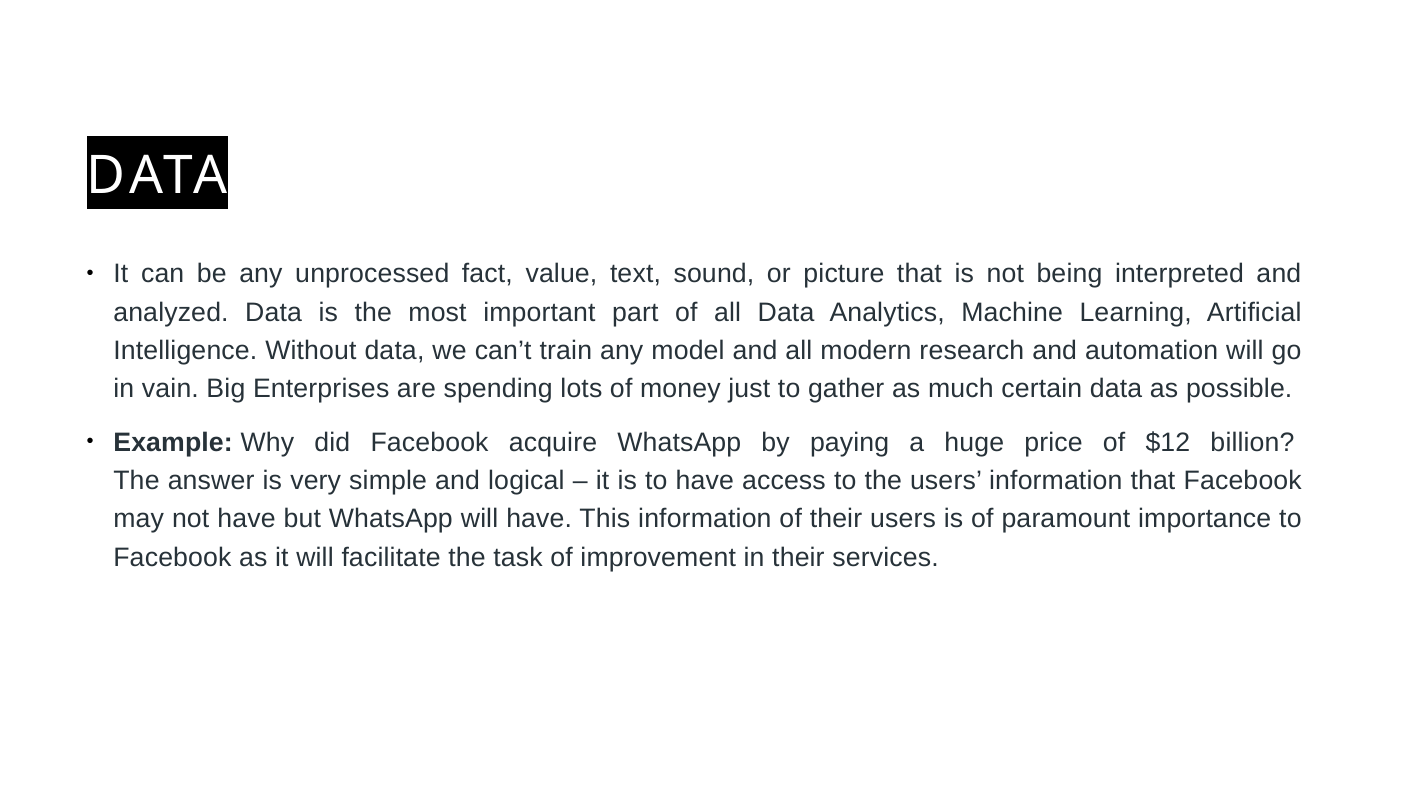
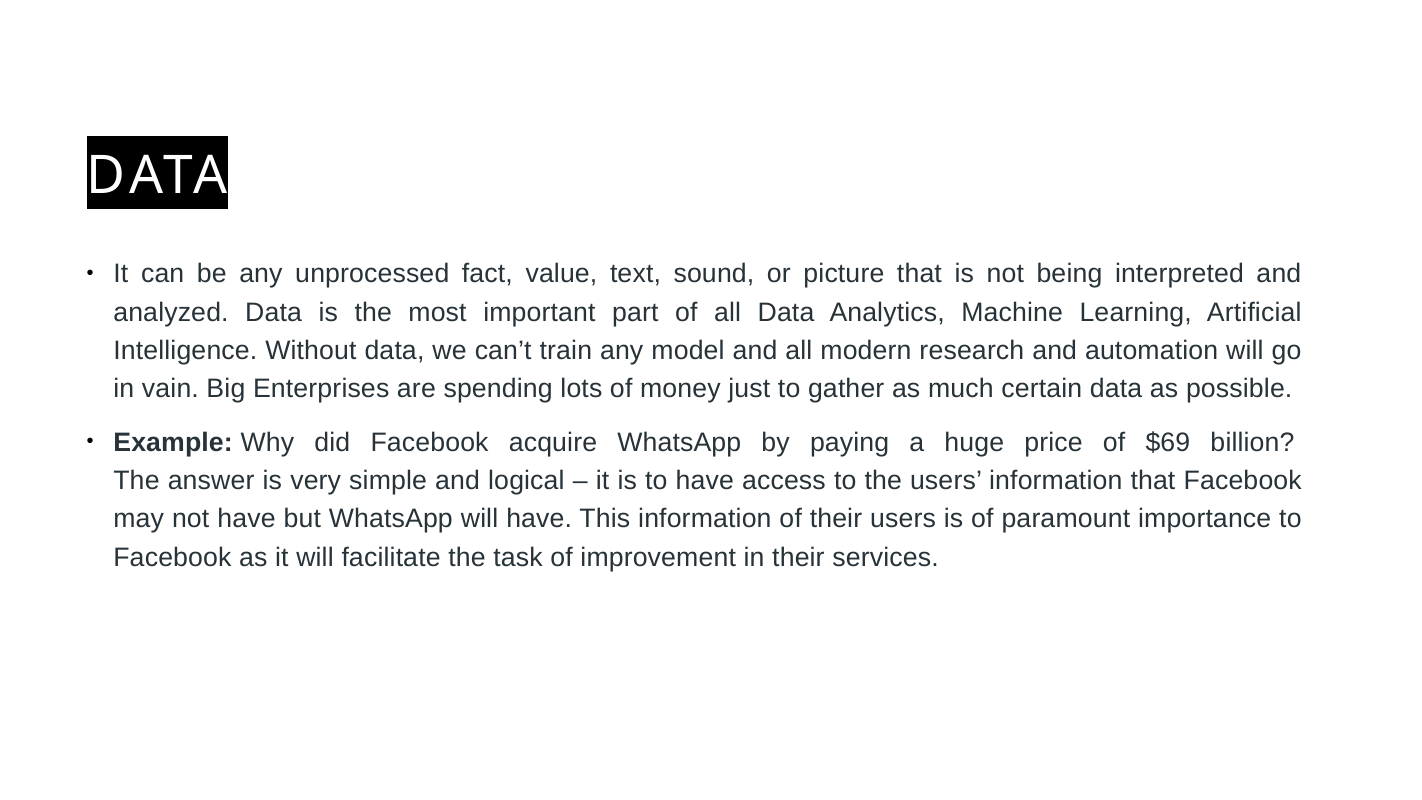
$12: $12 -> $69 (1168, 442)
